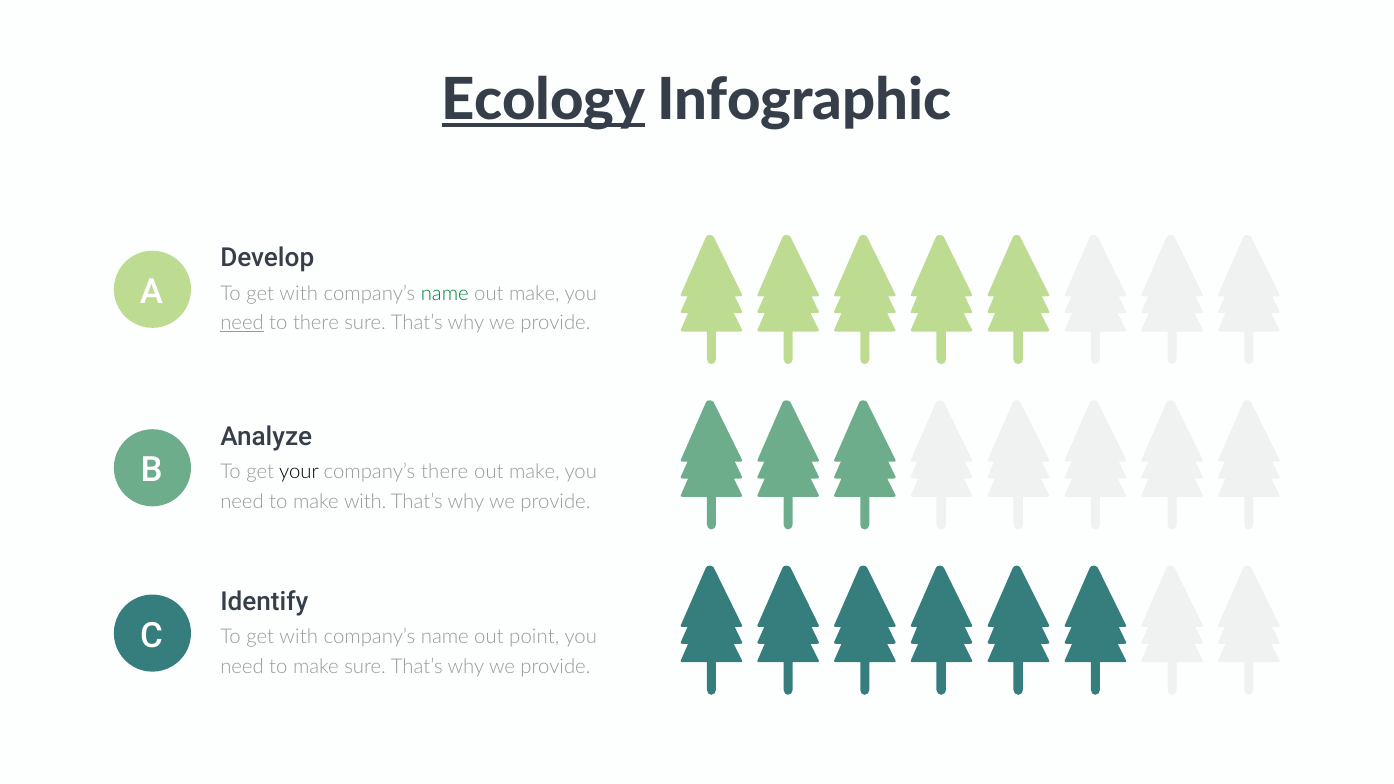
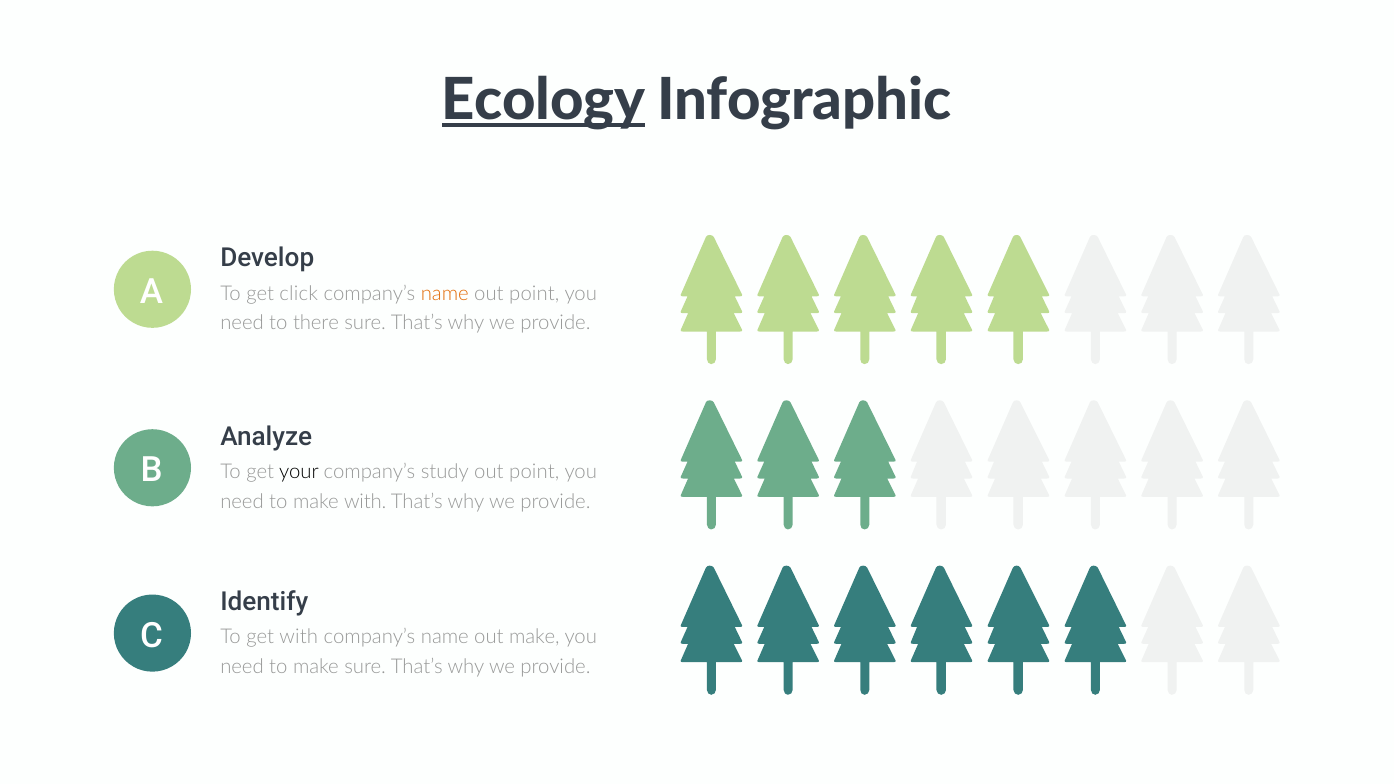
A To get with: with -> click (299, 293)
name colour: green -> orange (445, 293)
make: make -> point (534, 293)
need underline: present -> none (242, 323)
company’s there: there -> study (445, 472)
make: make -> point (534, 472)
out point: point -> make (534, 637)
